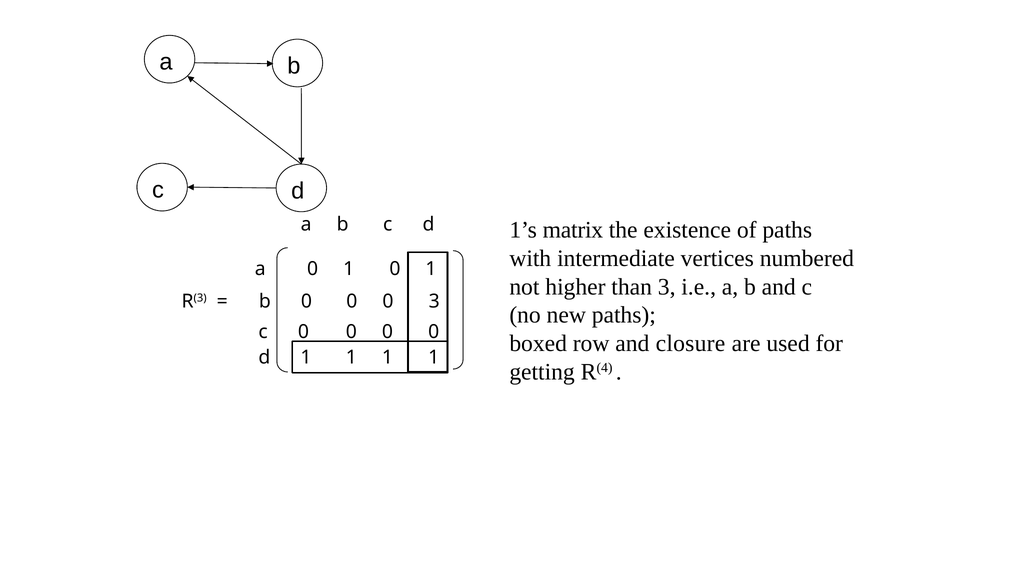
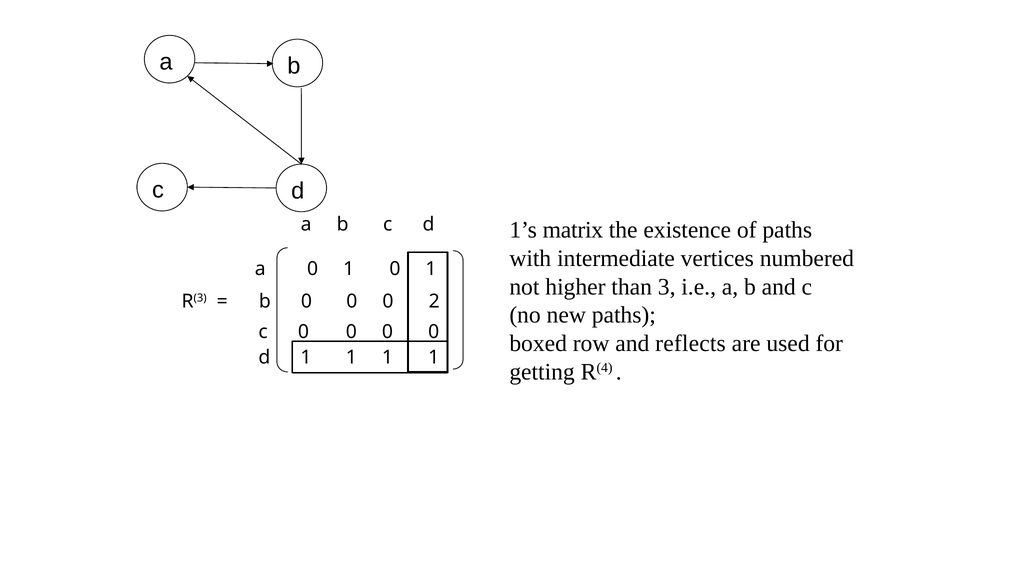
0 3: 3 -> 2 (434, 301)
closure: closure -> reflects (691, 343)
